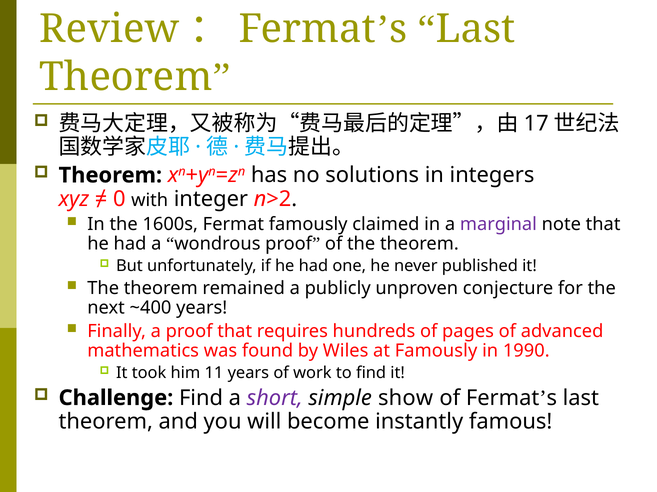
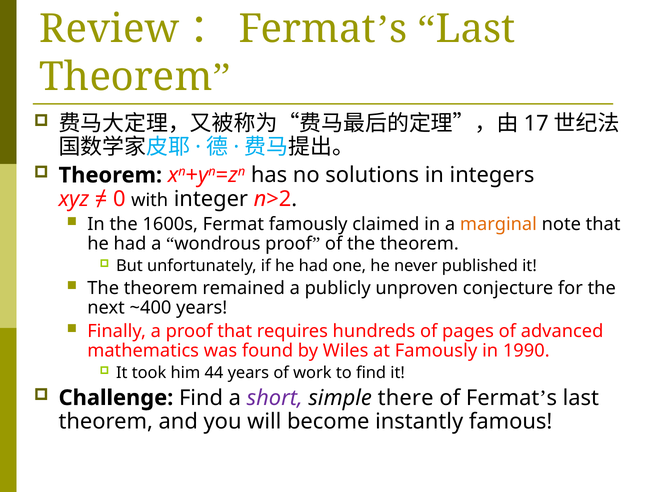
marginal colour: purple -> orange (498, 224)
11: 11 -> 44 (214, 373)
show: show -> there (406, 398)
